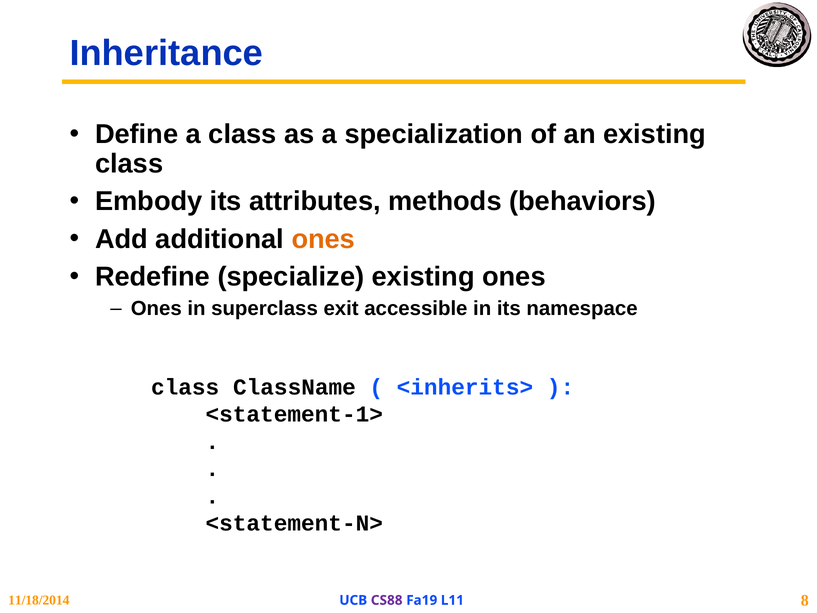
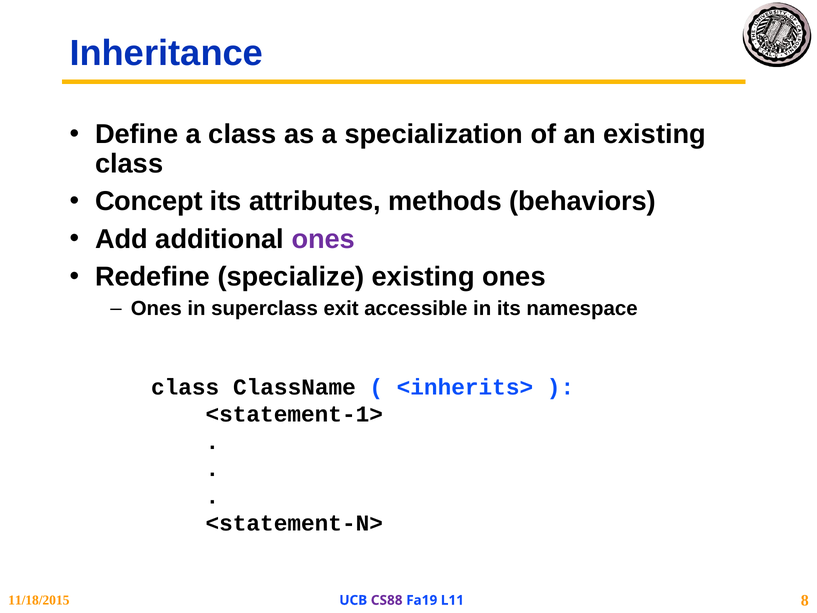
Embody: Embody -> Concept (149, 201)
ones colour: orange -> purple (323, 239)
11/18/2014: 11/18/2014 -> 11/18/2015 (39, 600)
